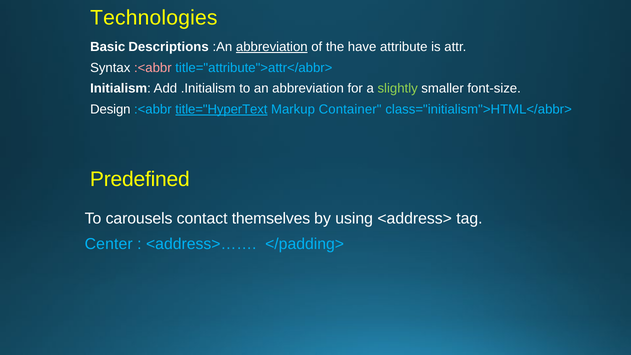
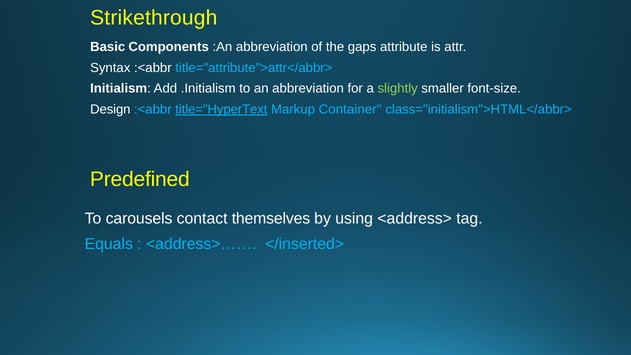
Technologies: Technologies -> Strikethrough (154, 18)
Descriptions: Descriptions -> Components (169, 47)
abbreviation underline: present -> none (272, 47)
have: have -> gaps (362, 47)
:<abbr colour: pink -> white (153, 68)
Center: Center -> Equals (109, 244)
</padding>: </padding> -> </inserted> (305, 244)
